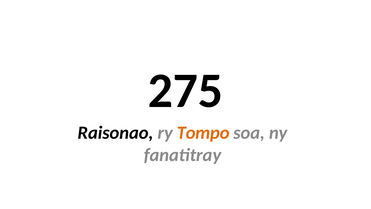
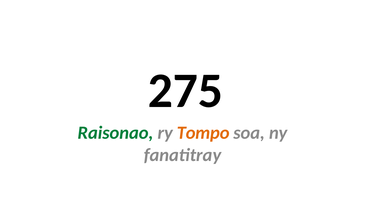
Raisonao colour: black -> green (116, 133)
